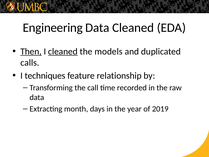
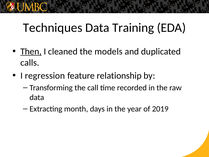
Engineering: Engineering -> Techniques (53, 28)
Data Cleaned: Cleaned -> Training (133, 28)
cleaned underline: present -> none (63, 51)
techniques: techniques -> regression (45, 76)
